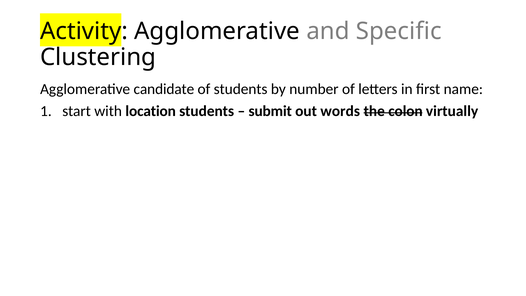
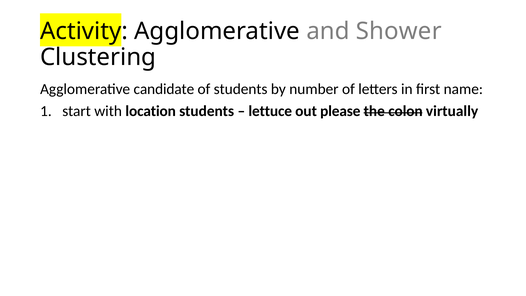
Specific: Specific -> Shower (399, 31)
submit: submit -> lettuce (270, 111)
words: words -> please (340, 111)
